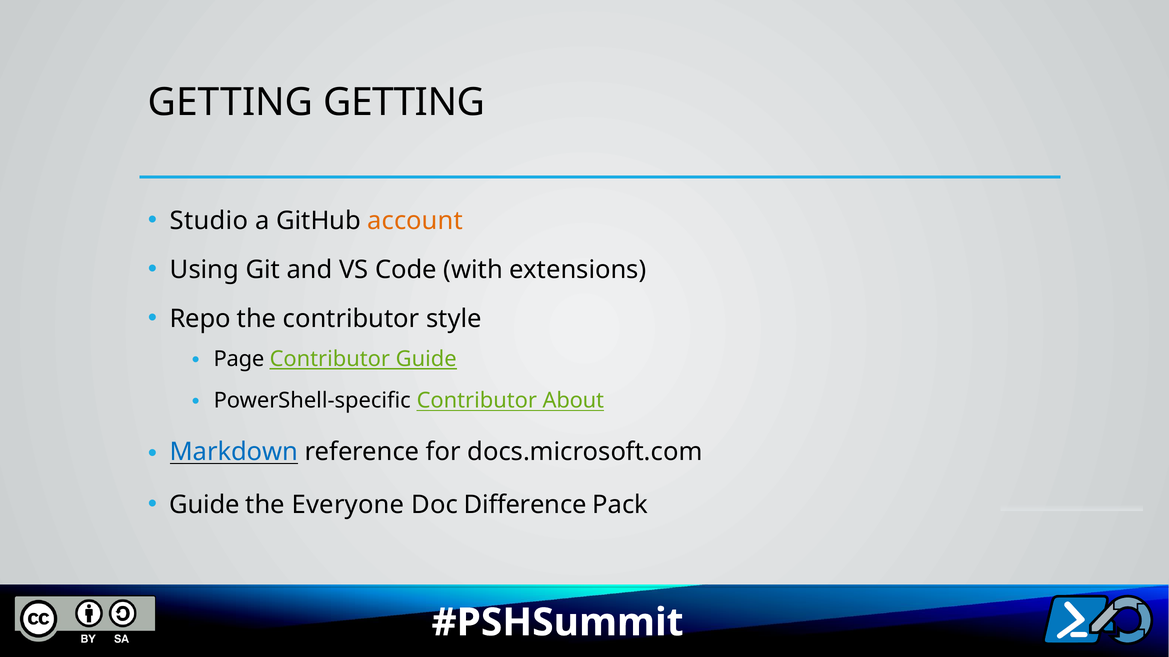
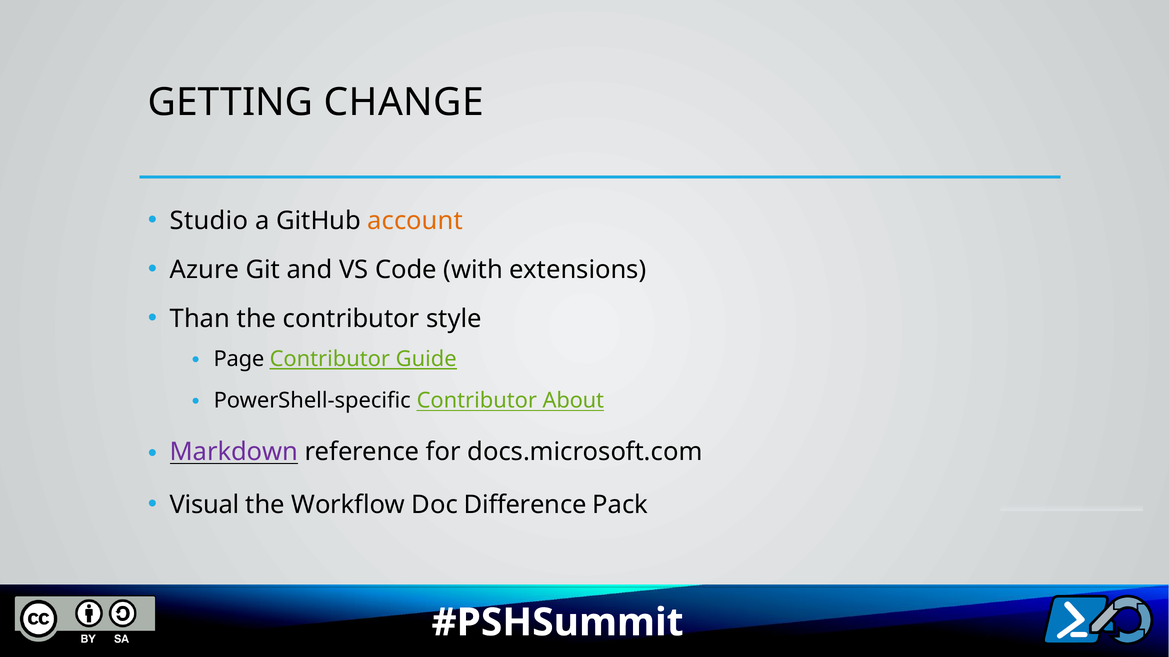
GETTING GETTING: GETTING -> CHANGE (404, 102)
Using: Using -> Azure (204, 270)
Repo: Repo -> Than (200, 319)
Markdown colour: blue -> purple (234, 452)
Guide: Guide -> Visual (205, 505)
Everyone: Everyone -> Workflow (348, 505)
